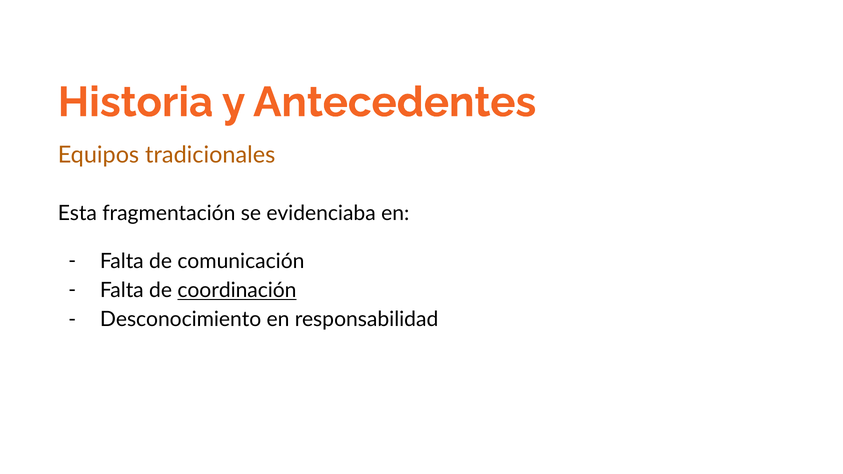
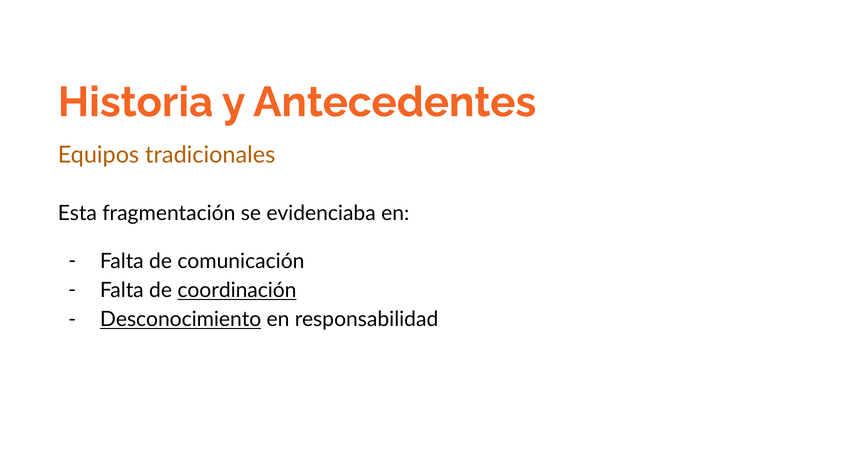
Desconocimiento underline: none -> present (181, 320)
